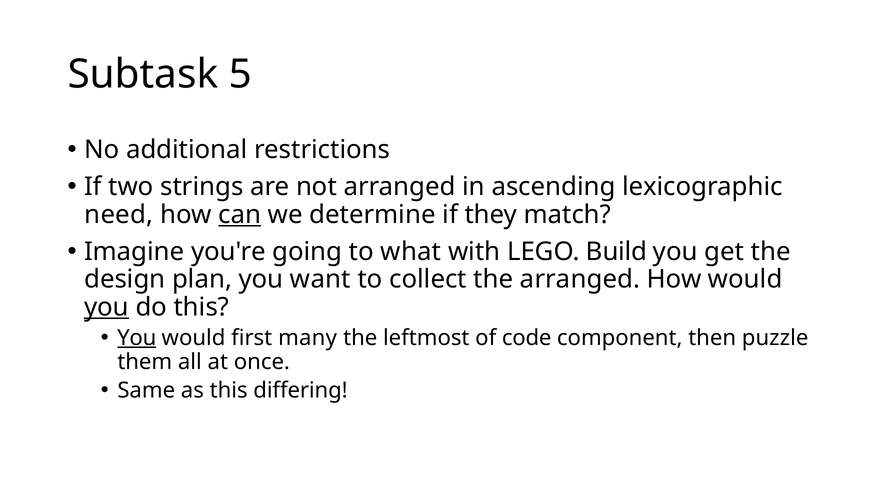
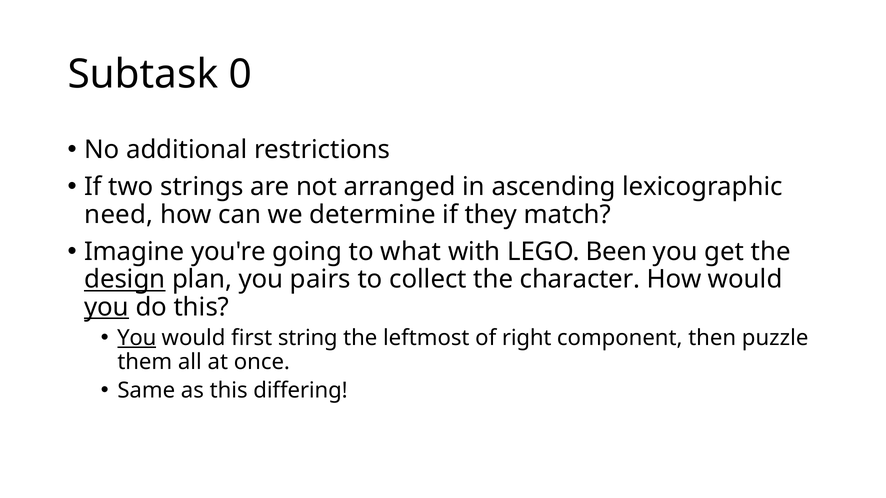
5: 5 -> 0 (241, 74)
can underline: present -> none (240, 215)
Build: Build -> Been (616, 252)
design underline: none -> present (125, 280)
want: want -> pairs (320, 280)
the arranged: arranged -> character (580, 280)
many: many -> string (308, 338)
code: code -> right (527, 338)
